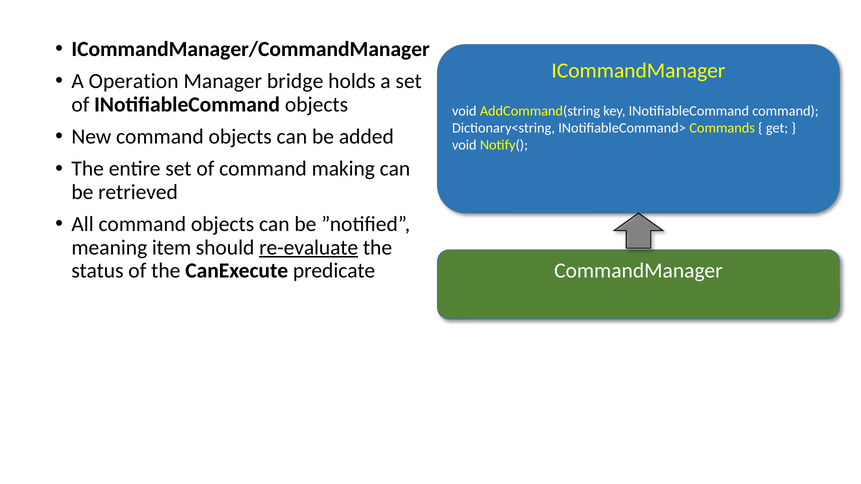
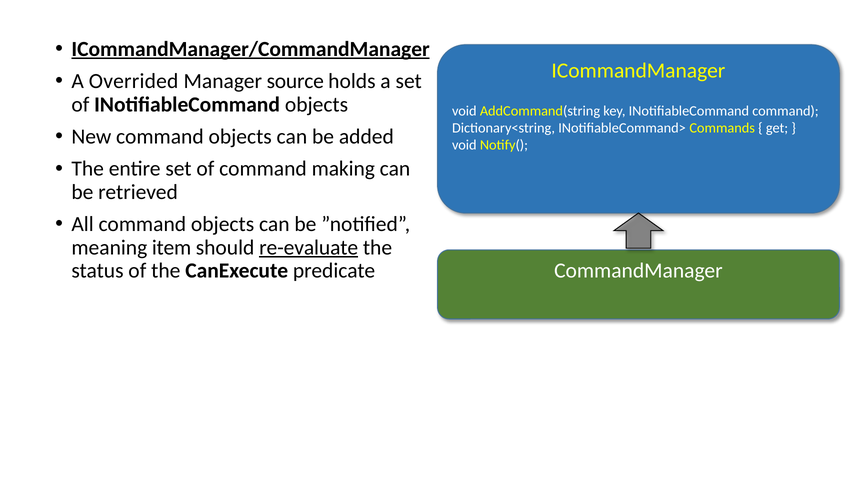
ICommandManager/CommandManager underline: none -> present (251, 49)
Operation: Operation -> Overrided (134, 81)
bridge: bridge -> source (295, 81)
